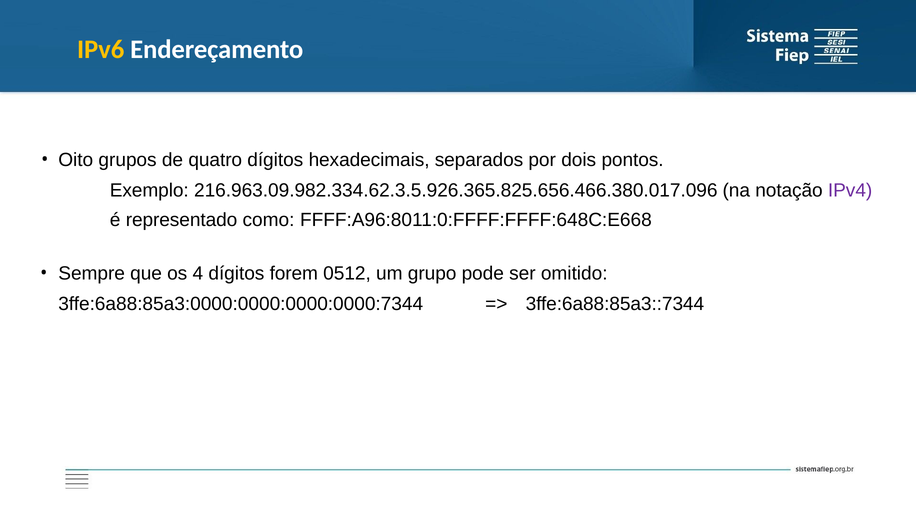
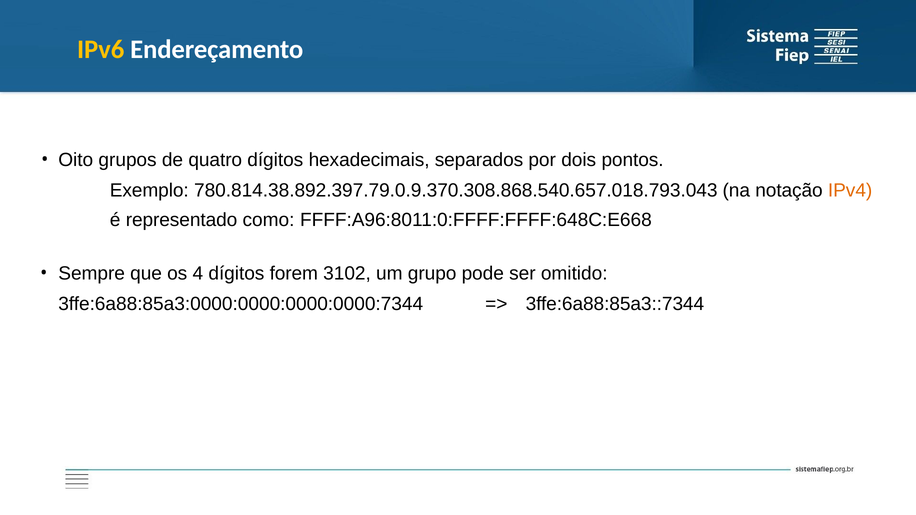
216.963.09.982.334.62.3.5.926.365.825.656.466.380.017.096: 216.963.09.982.334.62.3.5.926.365.825.656.466.380.017.096 -> 780.814.38.892.397.79.0.9.370.308.868.540.657.018.793.043 (456, 190)
IPv4 colour: purple -> orange (850, 190)
0512: 0512 -> 3102 (347, 273)
